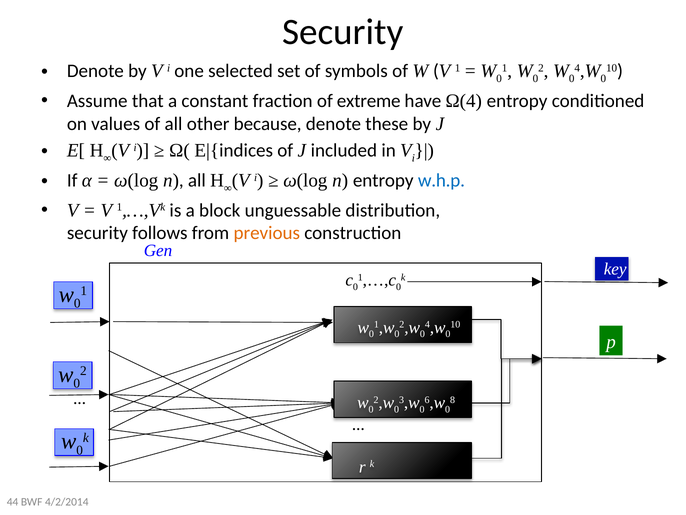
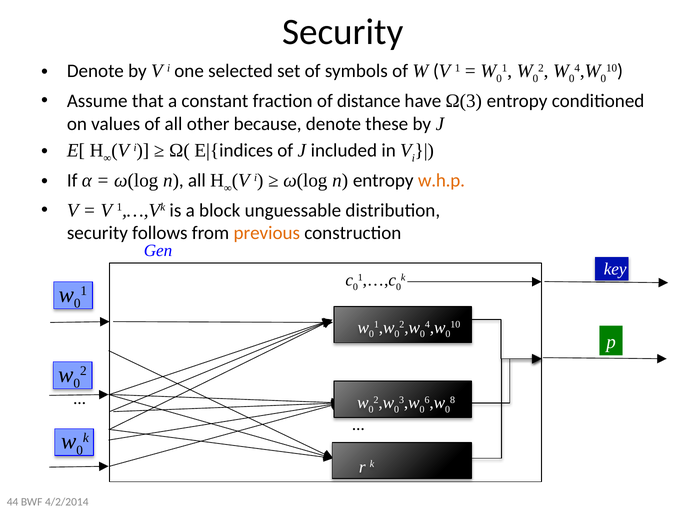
extreme: extreme -> distance (369, 101)
Ω(4: Ω(4 -> Ω(3 (464, 101)
w.h.p colour: blue -> orange (441, 180)
